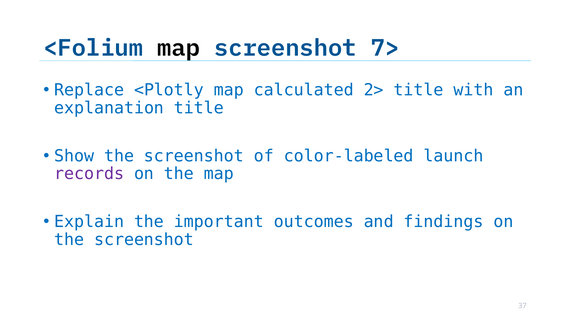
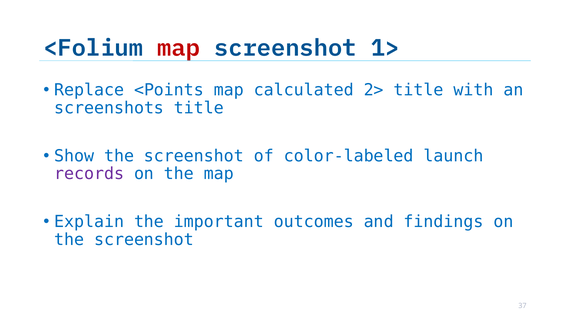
map colour: black -> red (179, 48)
7>: 7> -> 1> (385, 48)
<Plotly: <Plotly -> <Points (169, 90)
explanation: explanation -> screenshots (109, 108)
